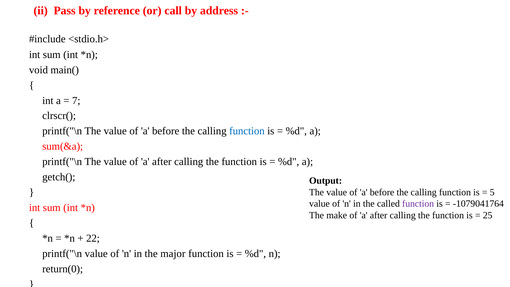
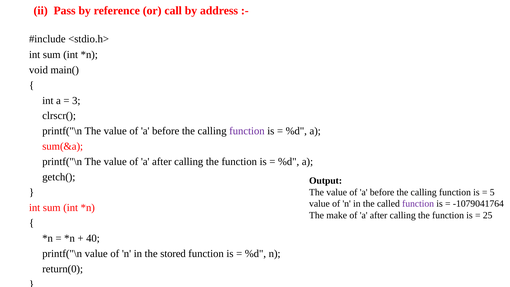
7: 7 -> 3 (76, 100)
function colour: blue -> purple (247, 131)
22: 22 -> 40 (93, 238)
major: major -> stored (173, 253)
